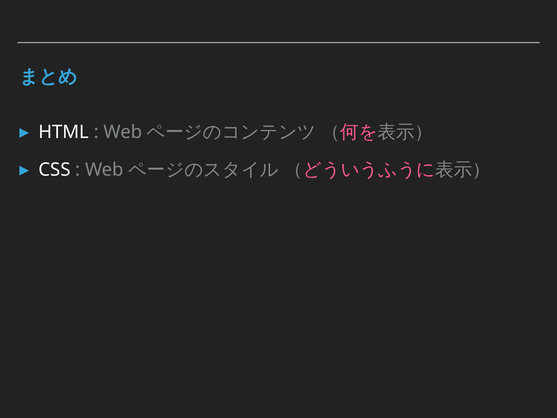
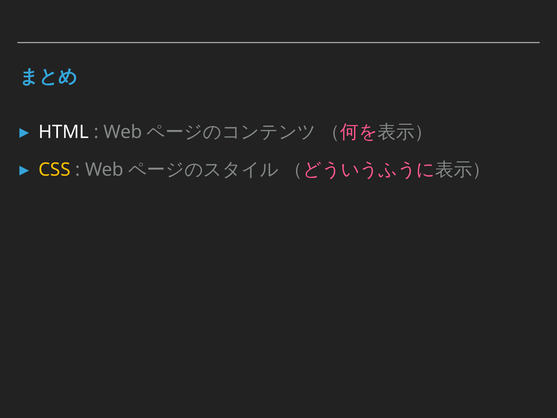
CSS colour: white -> yellow (55, 169)
